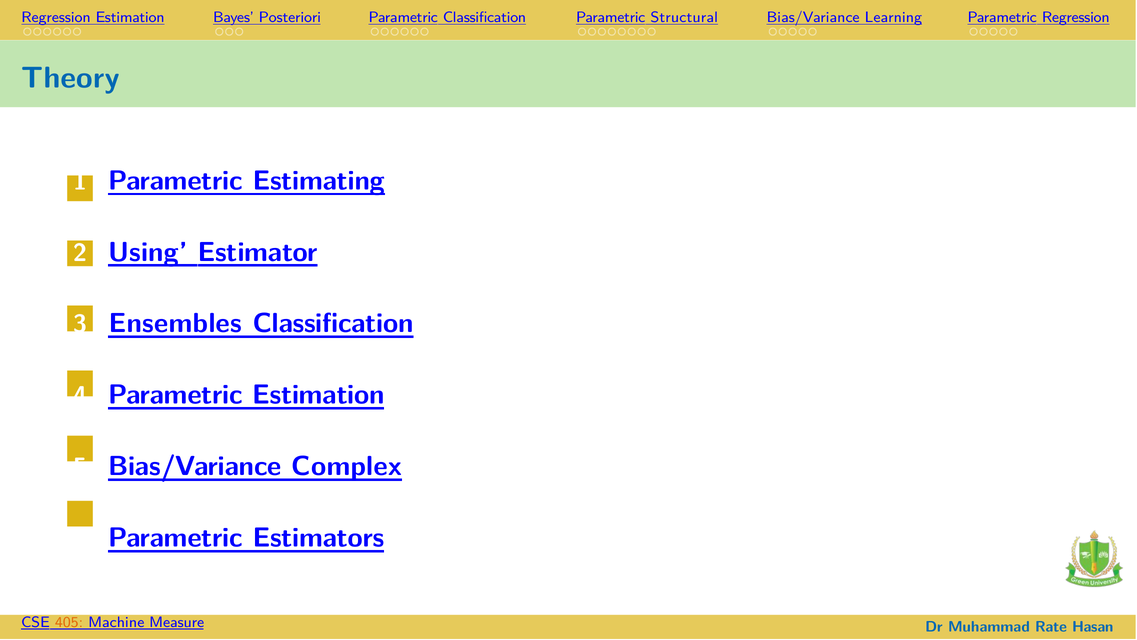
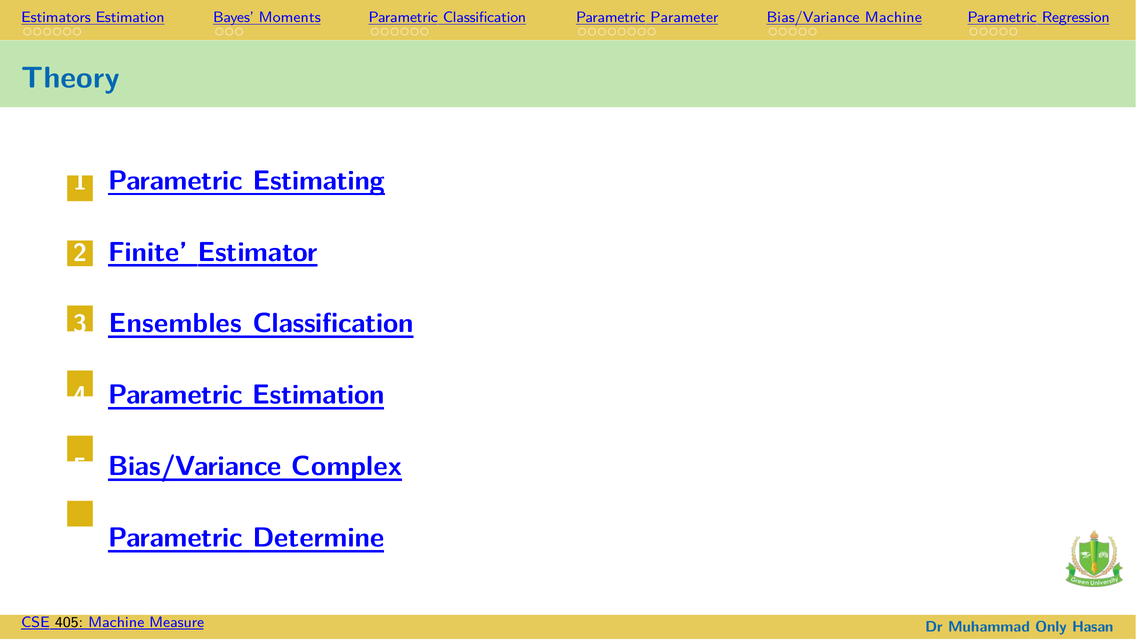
Regression: Regression -> Estimators (56, 17)
Posteriori: Posteriori -> Moments (290, 17)
Structural: Structural -> Parameter (684, 17)
Bias/Variance Learning: Learning -> Machine (893, 17)
Using: Using -> Finite (148, 252)
Estimators: Estimators -> Determine (318, 538)
405 colour: orange -> black (69, 622)
Rate: Rate -> Only (1051, 627)
